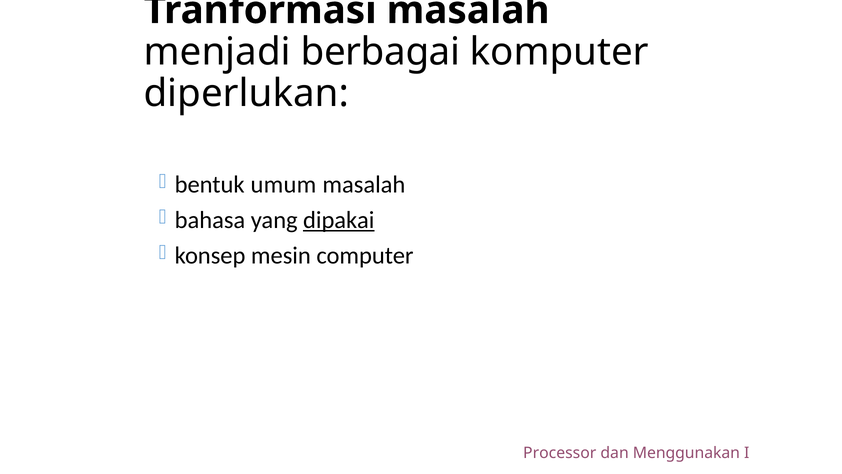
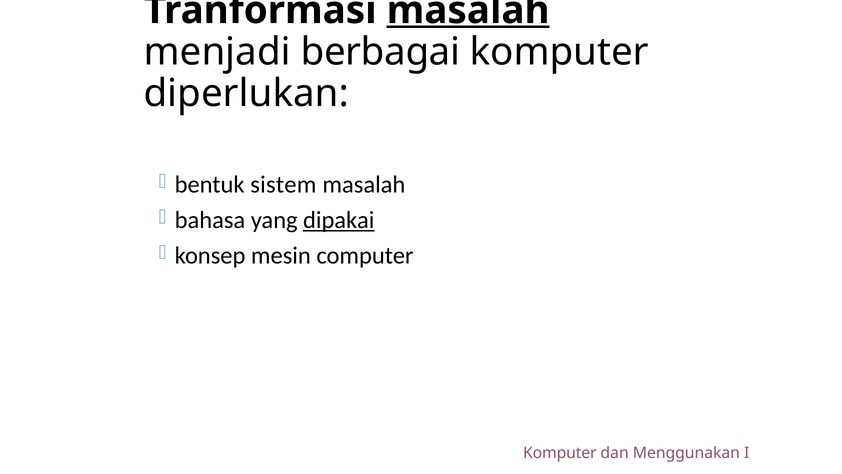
masalah underline: none -> present (468, 10)
umum: umum -> sistem (283, 185)
Processor: Processor -> Komputer (560, 453)
